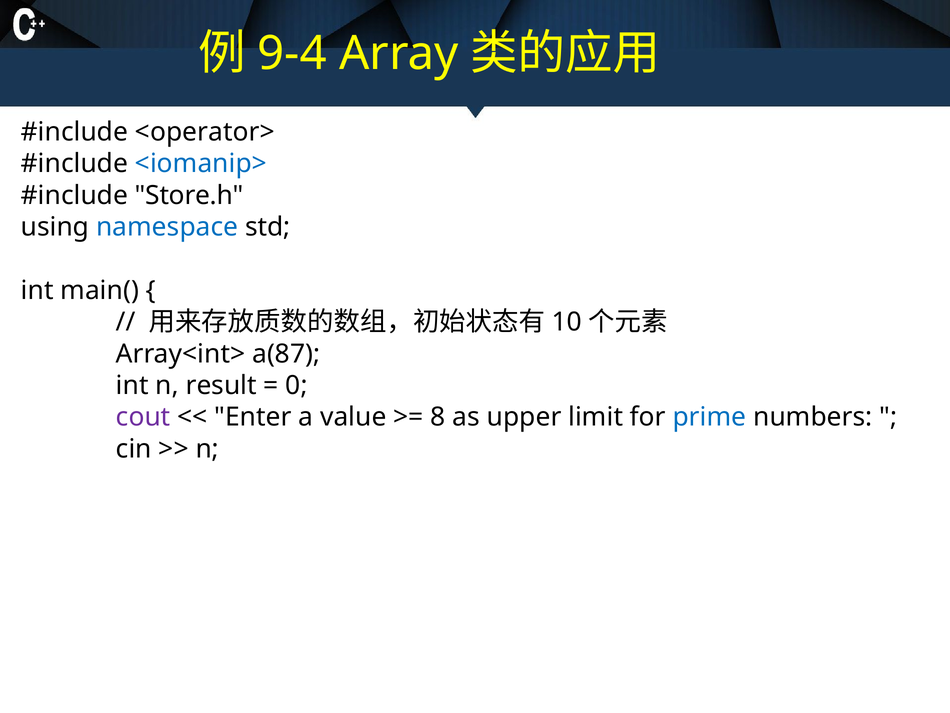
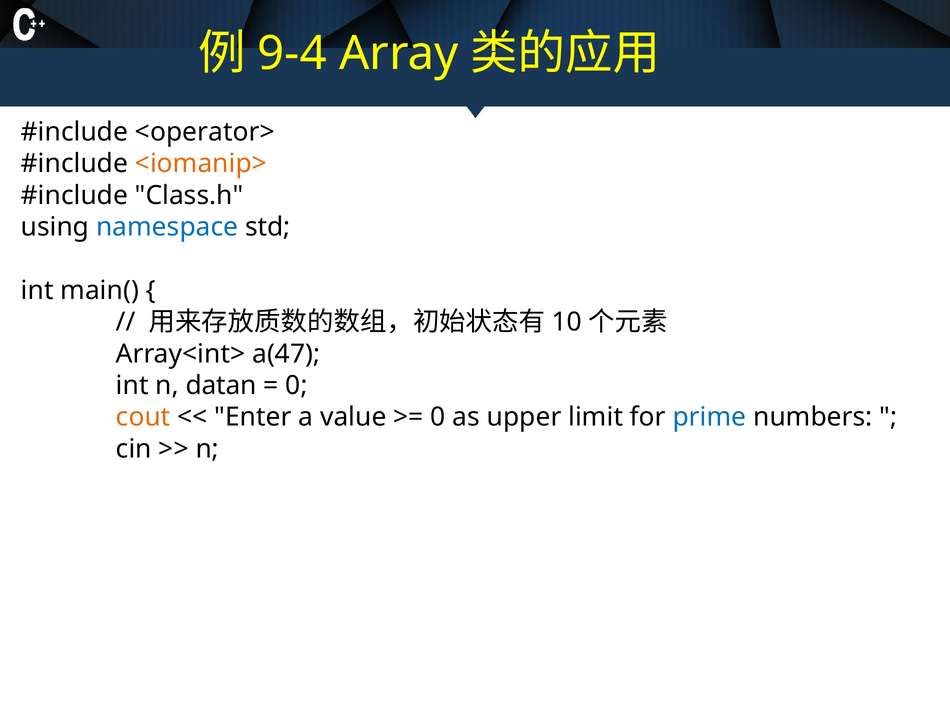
<iomanip> colour: blue -> orange (201, 163)
Store.h: Store.h -> Class.h (189, 195)
a(87: a(87 -> a(47 (286, 354)
result: result -> datan (221, 385)
cout colour: purple -> orange (143, 417)
8: 8 -> 0 (438, 417)
